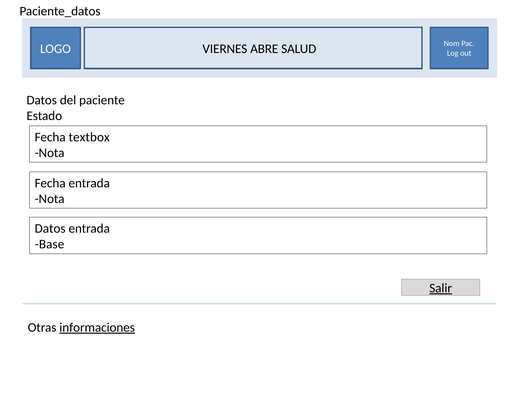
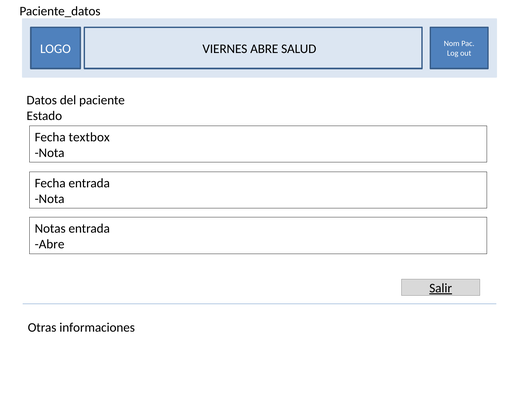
Datos: Datos -> Notas (50, 228)
Base: Base -> Abre (50, 244)
informaciones underline: present -> none (97, 327)
